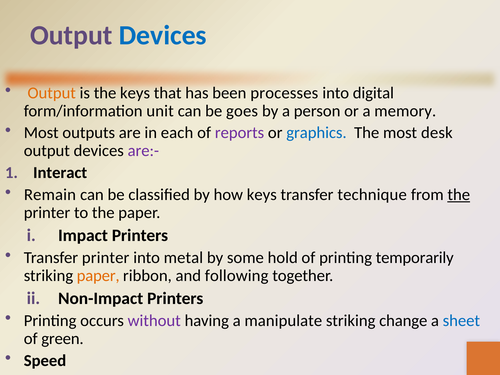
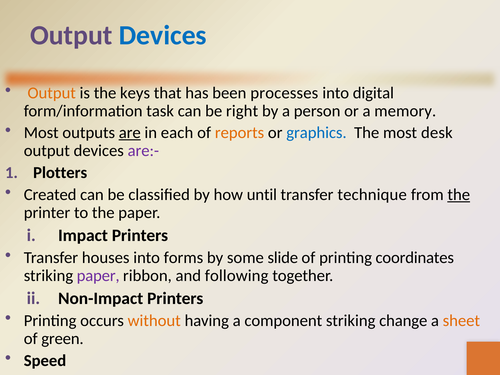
unit: unit -> task (160, 111)
goes: goes -> right (242, 111)
are underline: none -> present (130, 133)
reports colour: purple -> orange (240, 133)
Interact: Interact -> Plotters (60, 173)
Remain: Remain -> Created (50, 195)
how keys: keys -> until (262, 195)
Transfer printer: printer -> houses (106, 258)
metal: metal -> forms (183, 258)
hold: hold -> slide (283, 258)
temporarily: temporarily -> coordinates (415, 258)
paper colour: orange -> purple (98, 276)
without colour: purple -> orange (154, 321)
manipulate: manipulate -> component (283, 321)
sheet colour: blue -> orange (461, 321)
